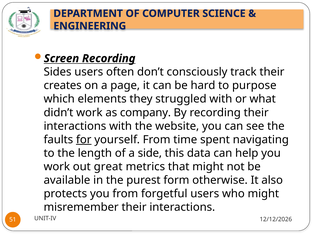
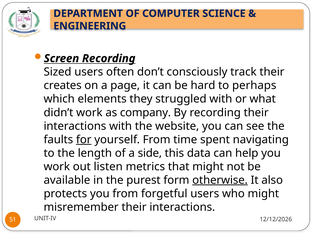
Sides: Sides -> Sized (58, 72)
purpose: purpose -> perhaps (254, 86)
great: great -> listen (108, 167)
otherwise underline: none -> present (220, 180)
